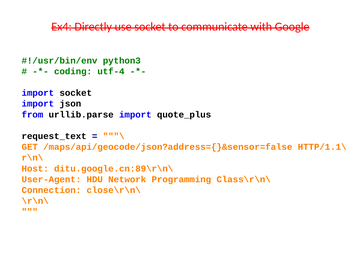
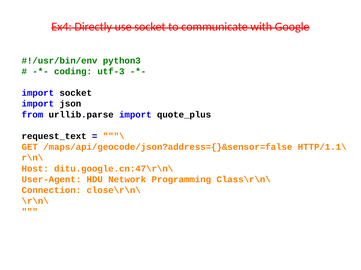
utf-4: utf-4 -> utf-3 (111, 72)
ditu.google.cn:89\r\n\: ditu.google.cn:89\r\n\ -> ditu.google.cn:47\r\n\ (114, 169)
